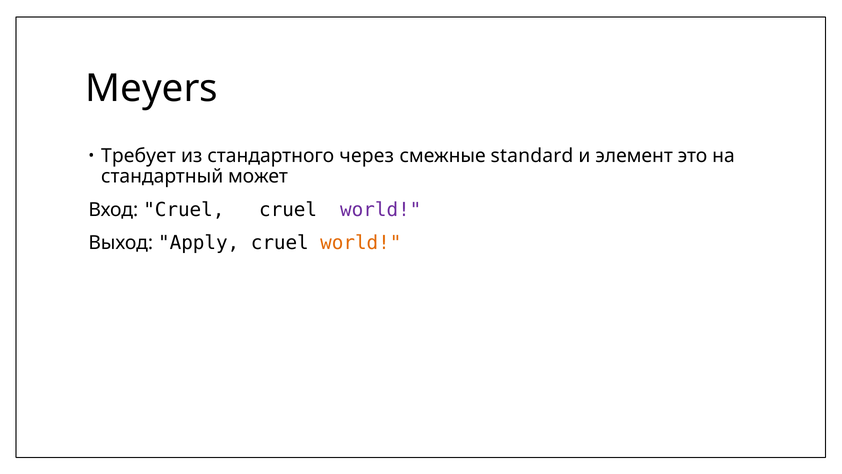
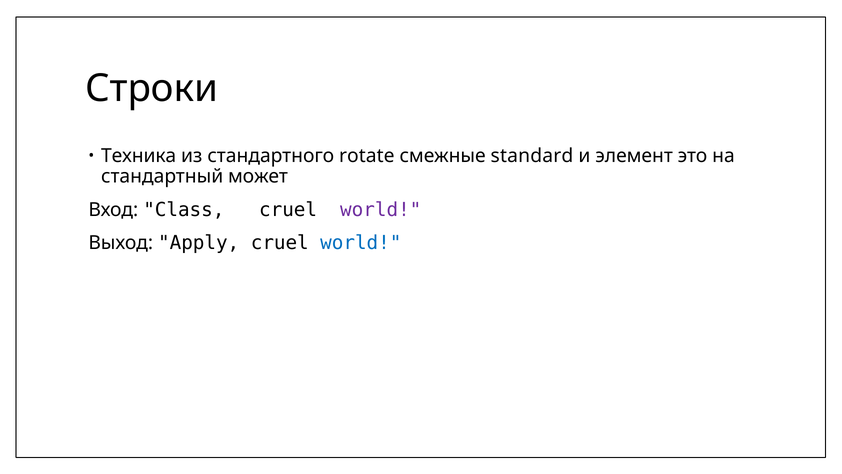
Meyers: Meyers -> Строки (152, 89)
Требует: Требует -> Техника (139, 156)
через: через -> rotate (367, 156)
Вход Cruel: Cruel -> Class (184, 209)
world colour: orange -> blue (361, 243)
